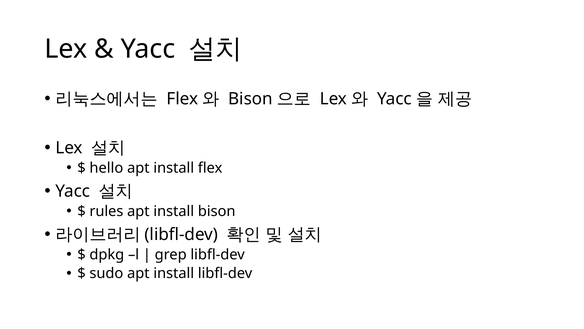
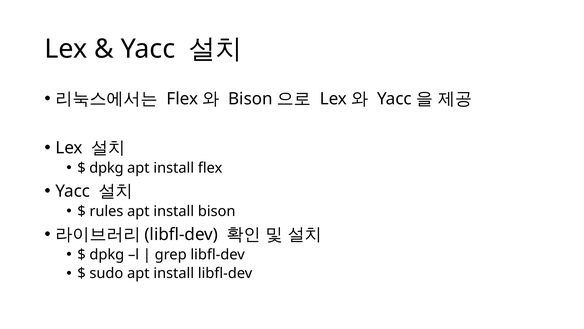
hello: hello -> dpkg (106, 168)
